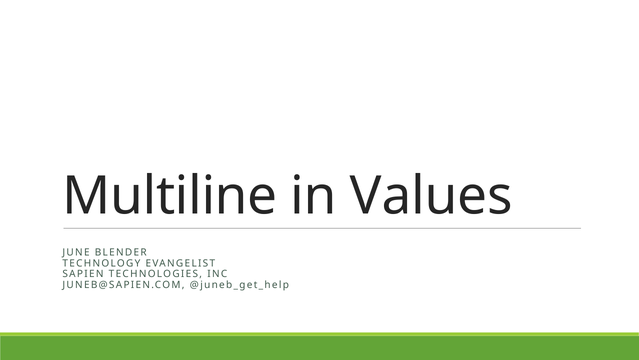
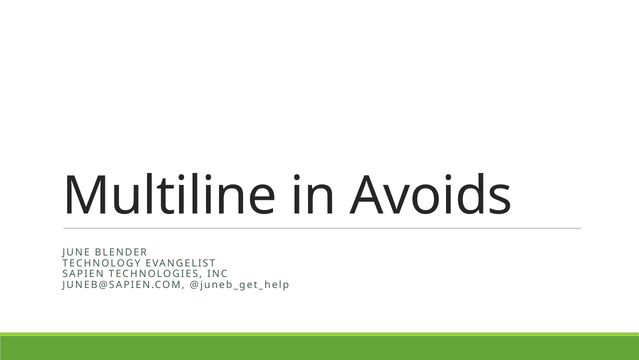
Values: Values -> Avoids (431, 196)
